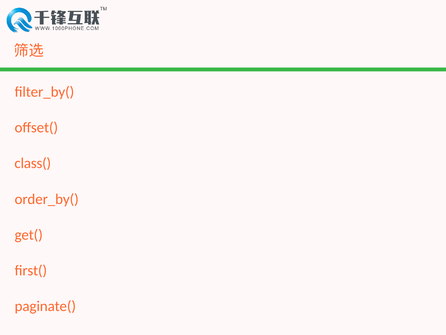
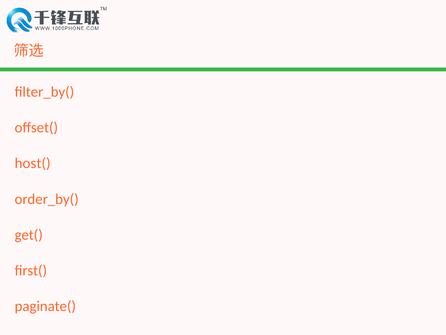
class(: class( -> host( (33, 163)
